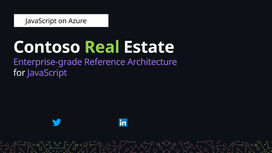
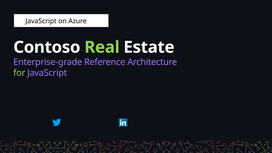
for colour: white -> light green (19, 73)
